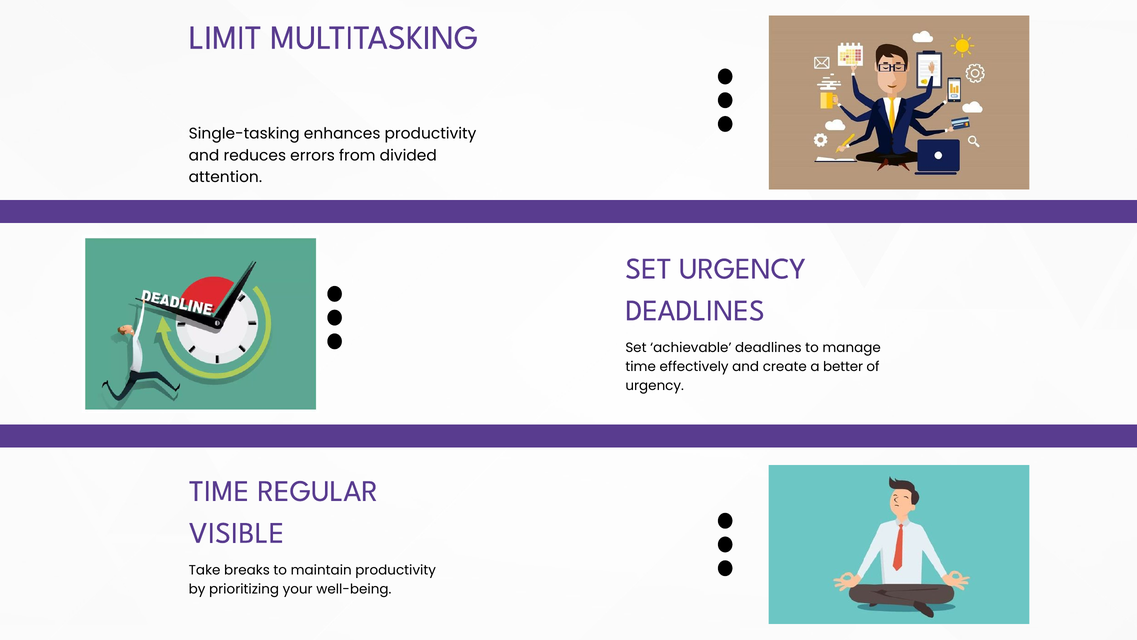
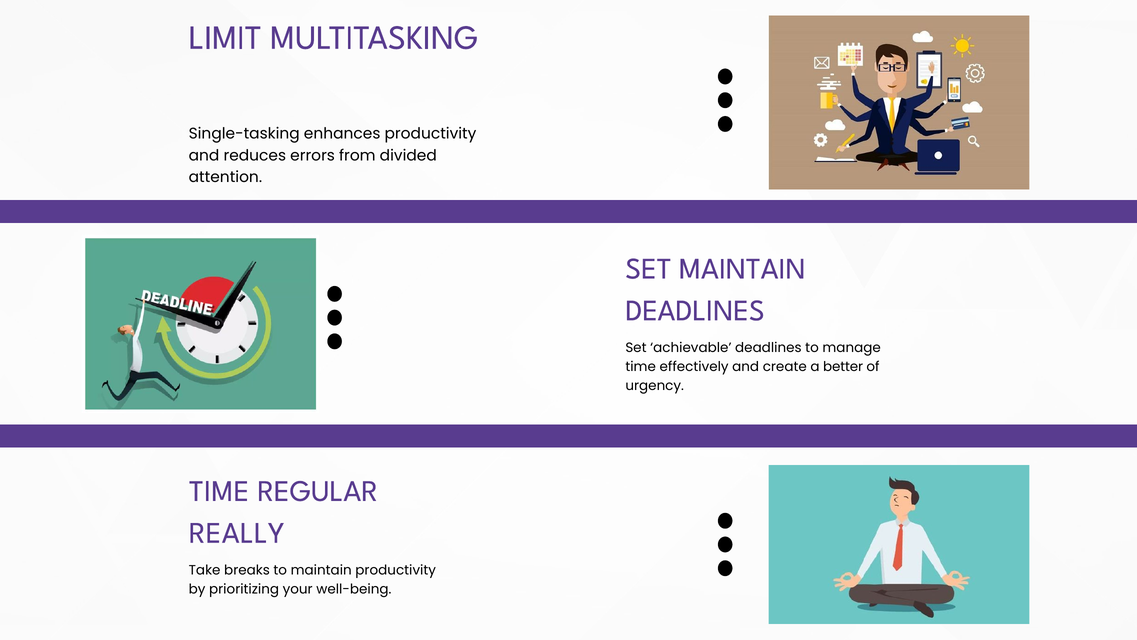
SET URGENCY: URGENCY -> MAINTAIN (742, 268)
VISIBLE: VISIBLE -> REALLY (237, 533)
